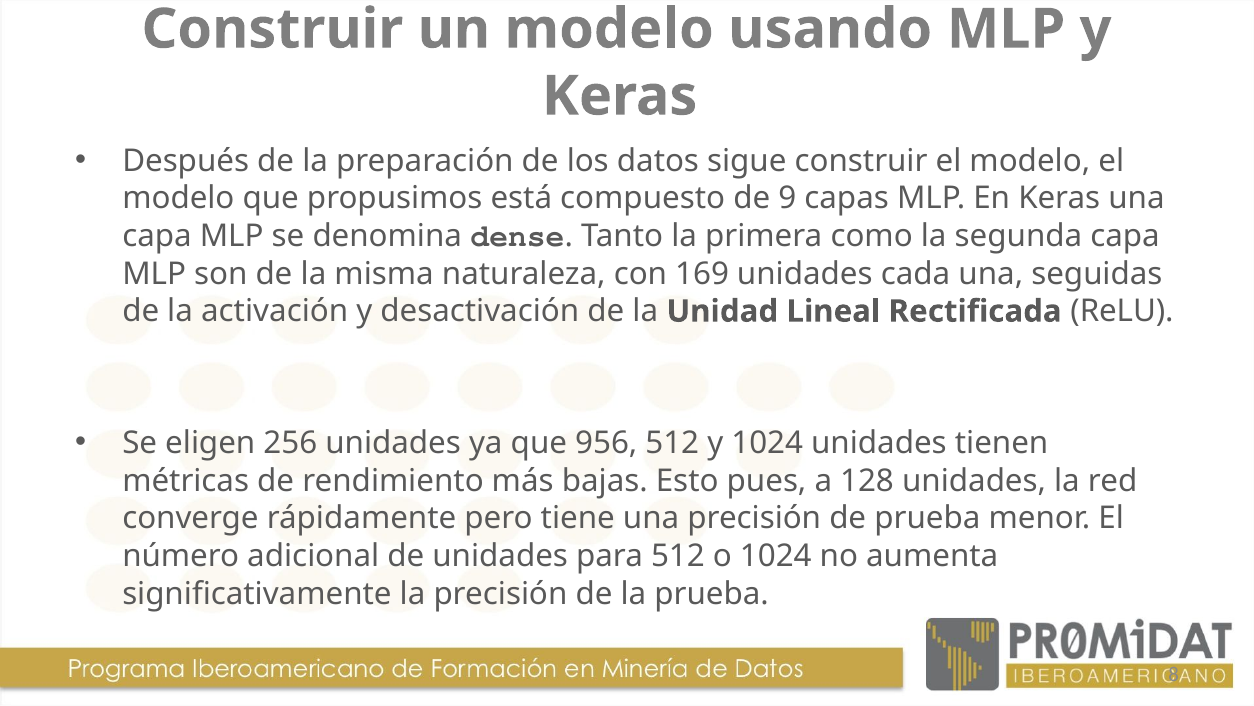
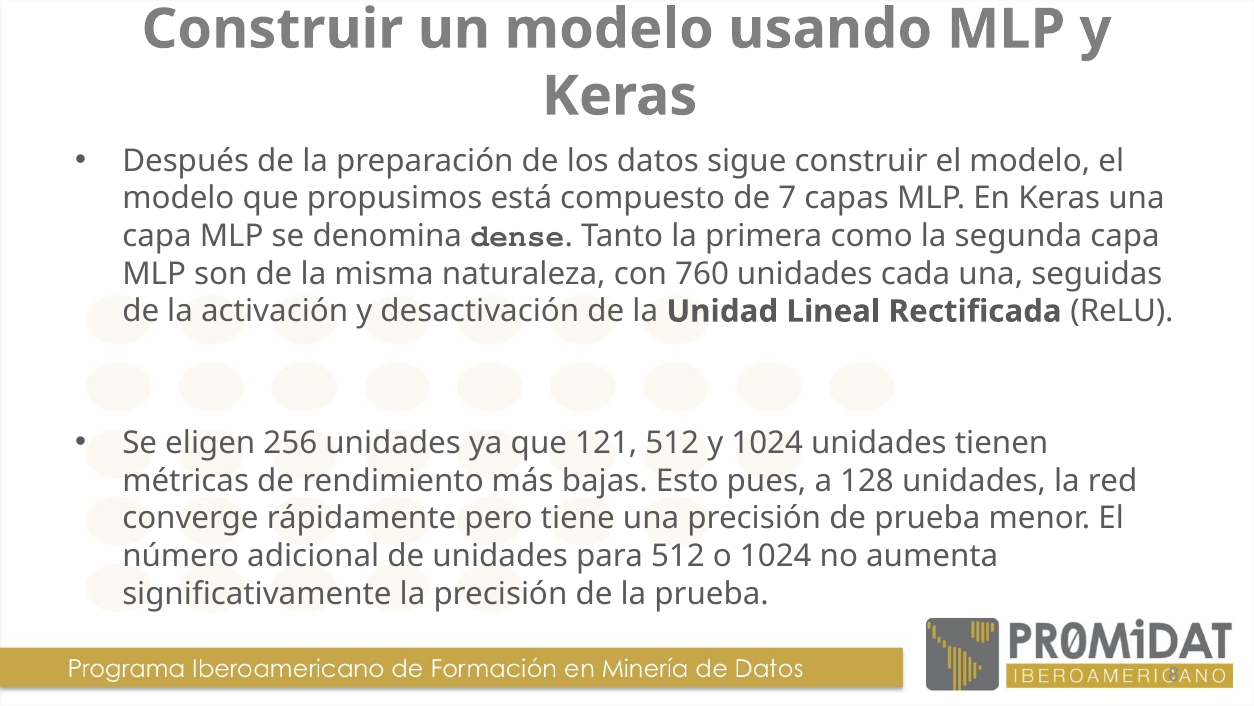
9: 9 -> 7 (787, 198)
169: 169 -> 760 (702, 273)
956: 956 -> 121 (606, 443)
